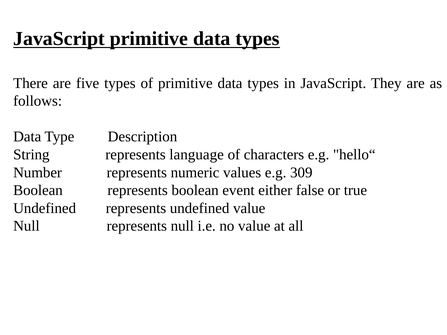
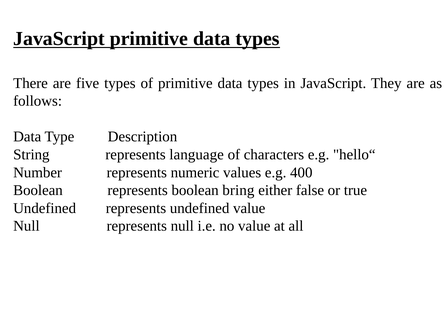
309: 309 -> 400 (301, 173)
event: event -> bring (238, 190)
